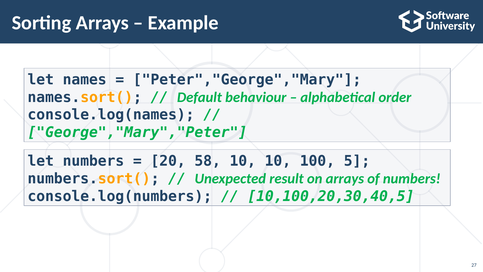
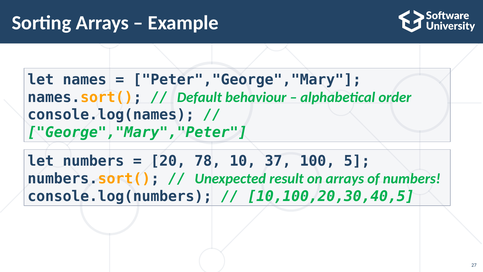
58: 58 -> 78 (208, 161)
10 10: 10 -> 37 (278, 161)
